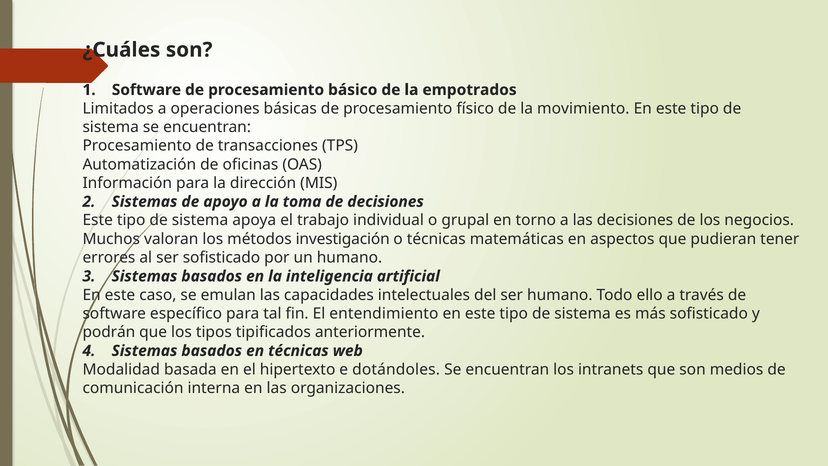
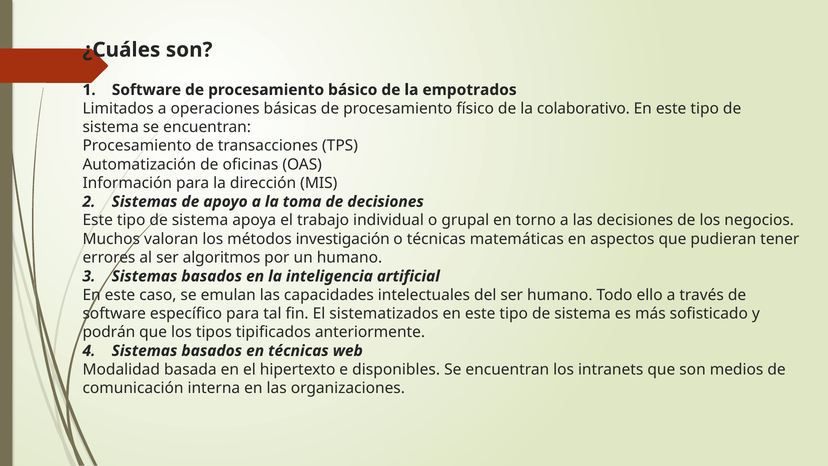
movimiento: movimiento -> colaborativo (583, 108)
ser sofisticado: sofisticado -> algoritmos (222, 257)
entendimiento: entendimiento -> sistematizados (384, 313)
dotándoles: dotándoles -> disponibles (396, 369)
